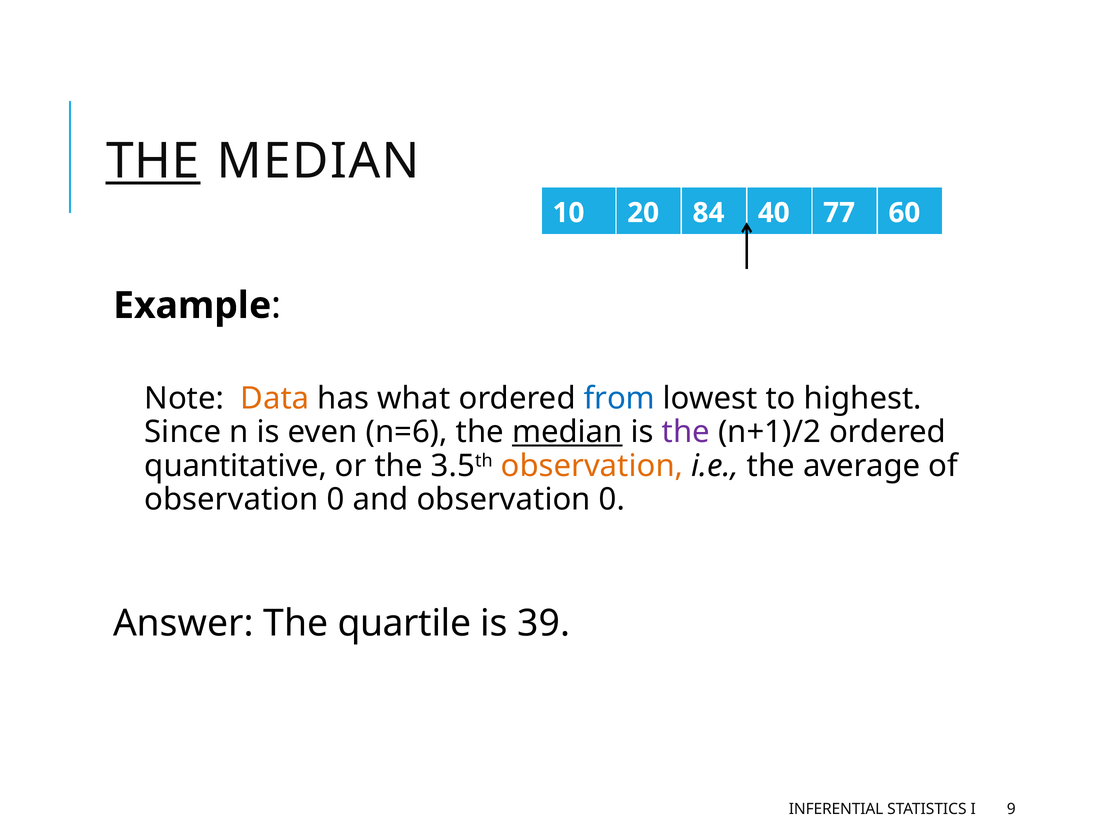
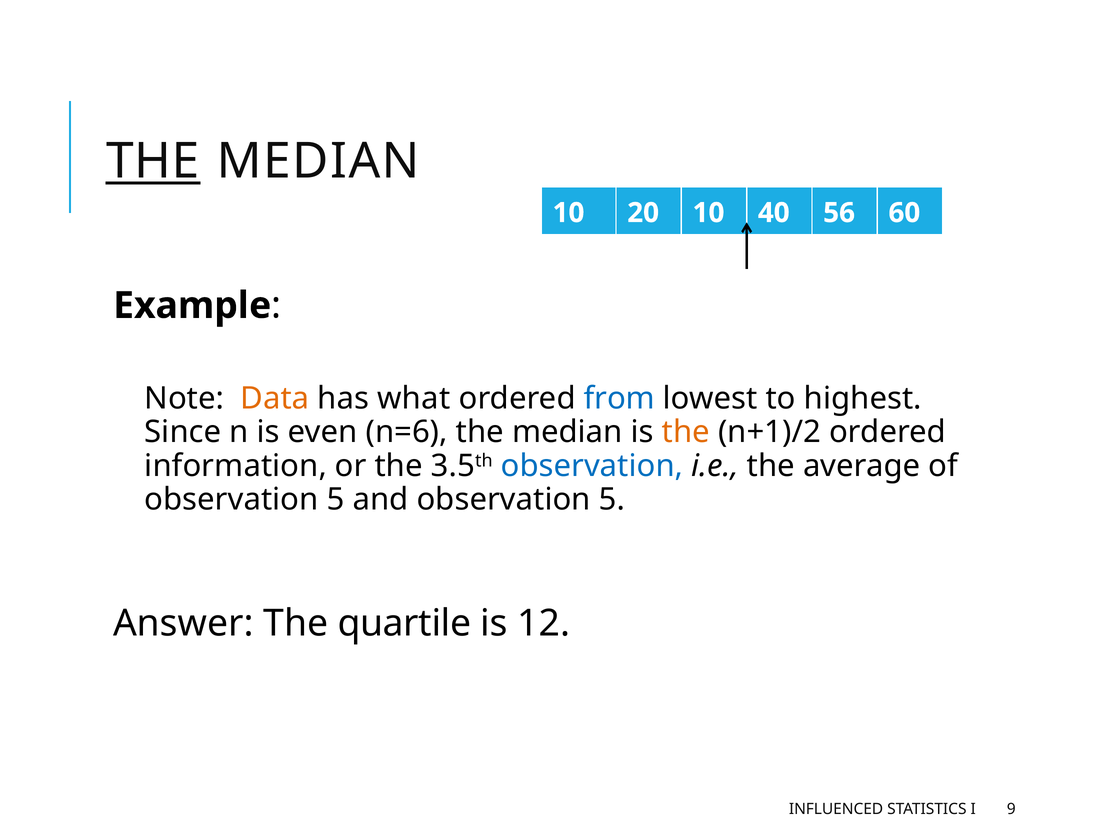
20 84: 84 -> 10 (708, 213)
77: 77 -> 56 (839, 213)
median underline: present -> none (567, 432)
the colour: purple -> orange (686, 432)
quantitative: quantitative -> information (236, 466)
observation colour: orange -> blue (592, 466)
0: 0 -> 5 (336, 499)
and observation 0: 0 -> 5 (612, 499)
39: 39 -> 12 (544, 623)
INFERENTIAL: INFERENTIAL -> INFLUENCED (836, 809)
